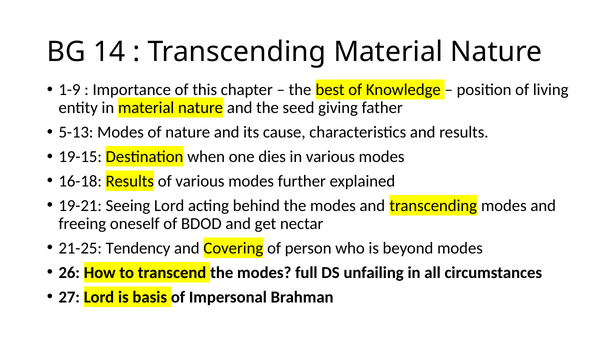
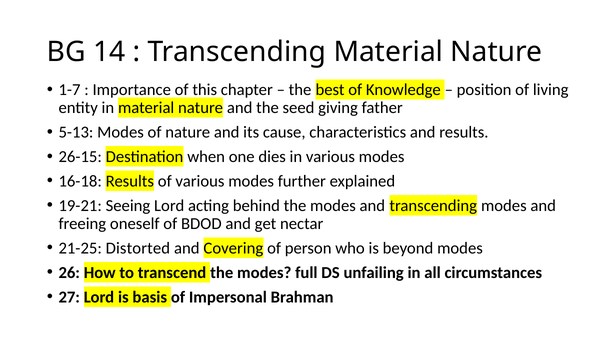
1-9: 1-9 -> 1-7 (70, 90)
19-15: 19-15 -> 26-15 (80, 156)
Tendency: Tendency -> Distorted (138, 248)
